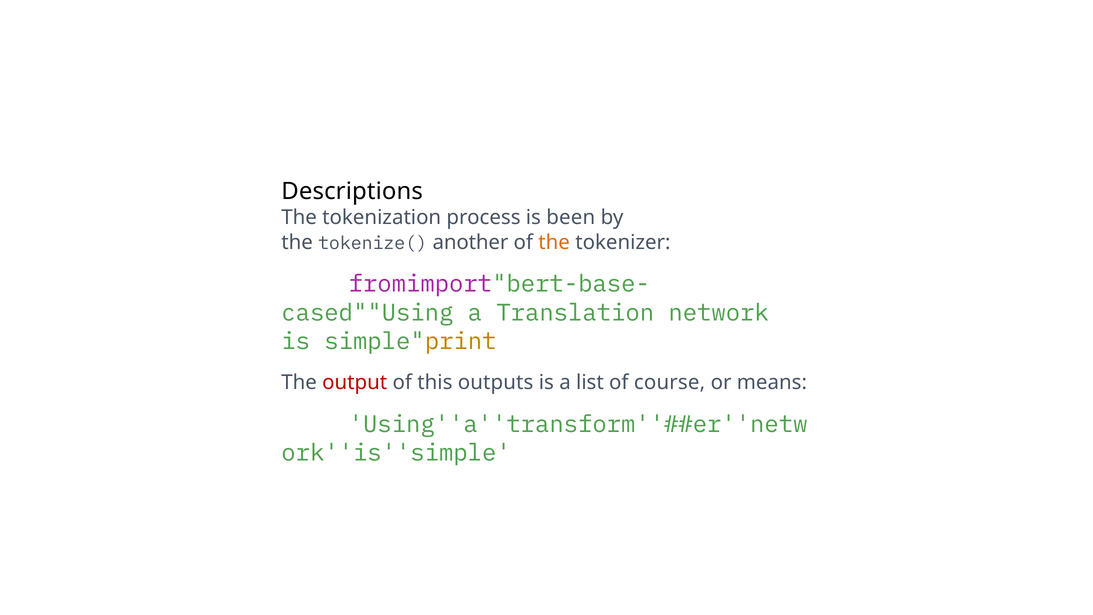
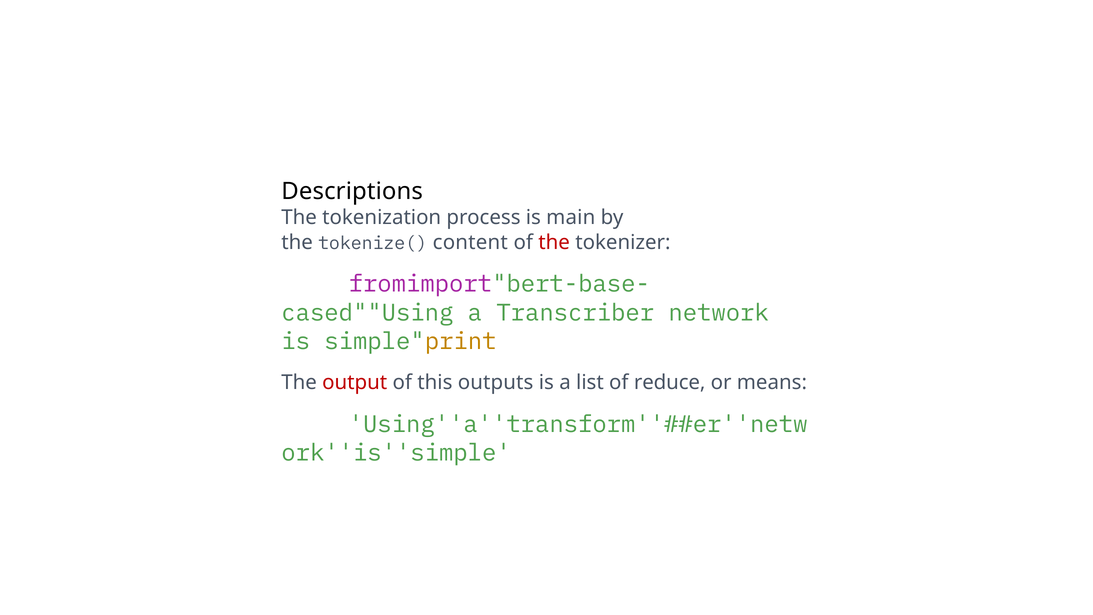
been: been -> main (571, 218)
another: another -> content (470, 242)
the colour: orange -> red (554, 242)
Translation: Translation -> Transcriber (575, 313)
course: course -> reduce (670, 383)
